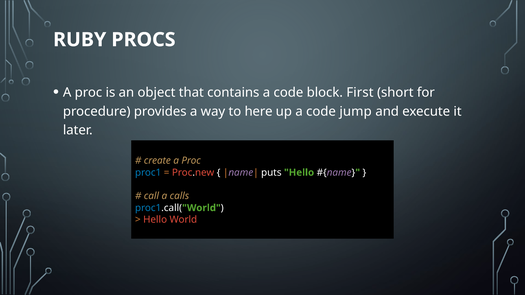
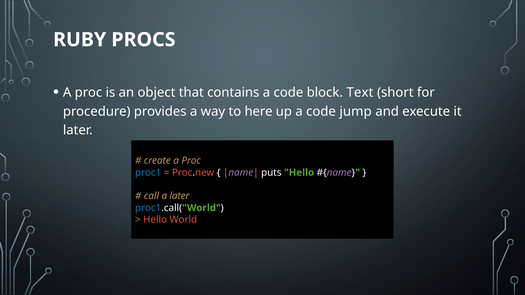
First: First -> Text (360, 93)
a calls: calls -> later (179, 196)
